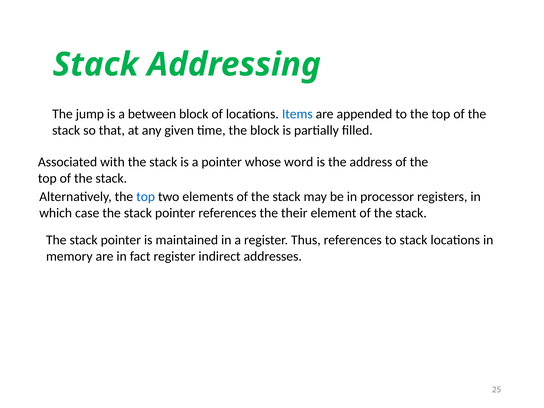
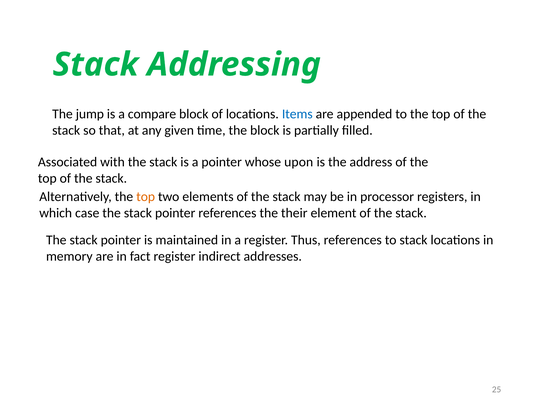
between: between -> compare (152, 114)
word: word -> upon (299, 162)
top colour: blue -> orange (146, 197)
